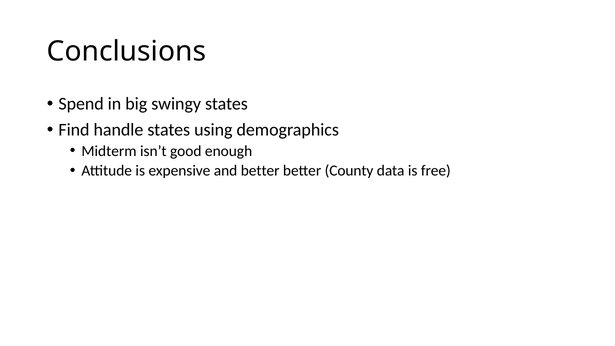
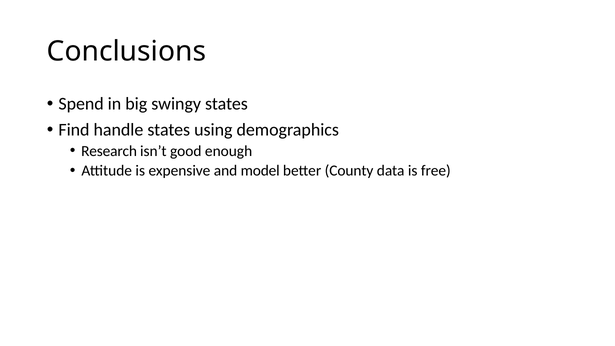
Midterm: Midterm -> Research (109, 151)
and better: better -> model (260, 171)
